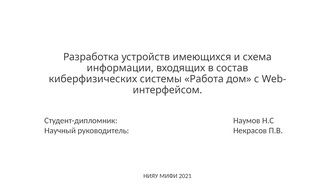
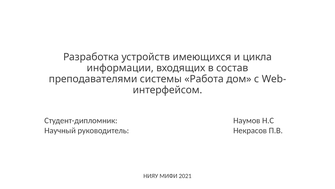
схема: схема -> цикла (257, 57)
киберфизических: киберфизических -> преподавателями (93, 79)
